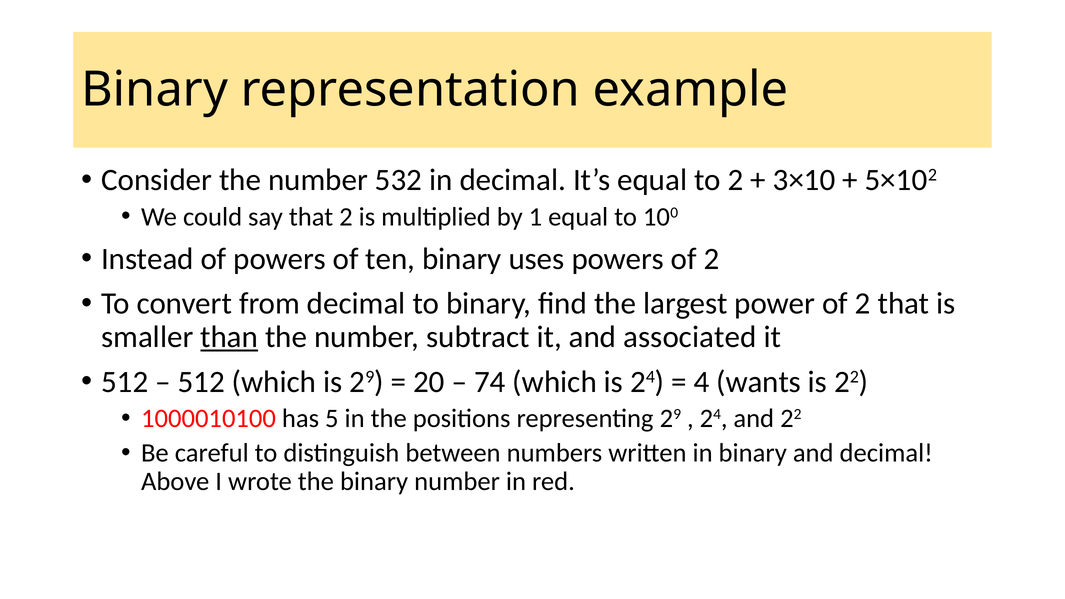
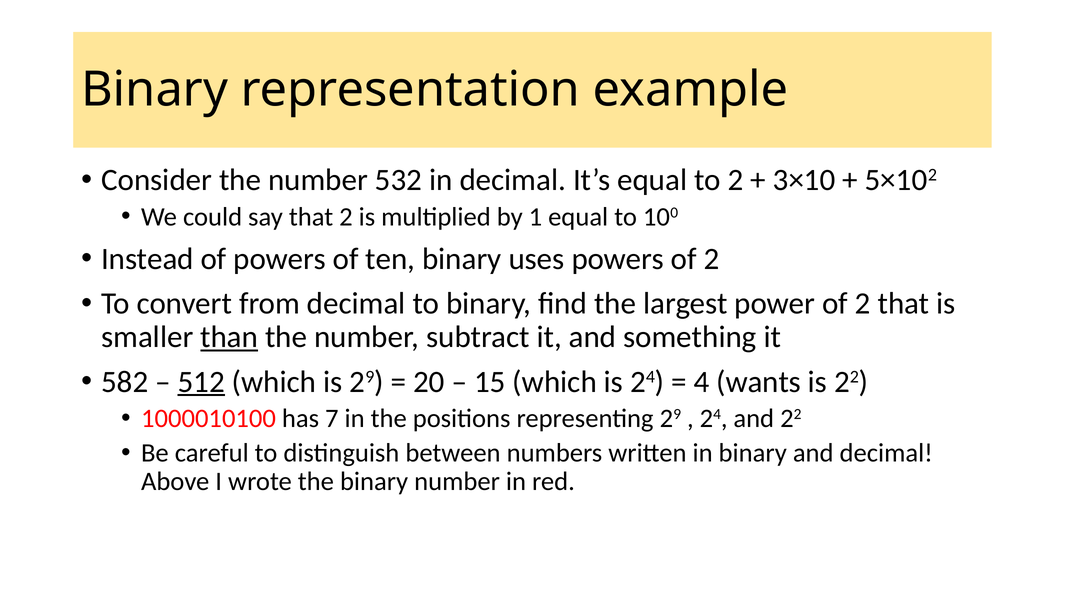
associated: associated -> something (690, 337)
512: 512 -> 582 (125, 382)
512 underline: none -> present (201, 382)
74: 74 -> 15 (490, 382)
5: 5 -> 7 (332, 419)
